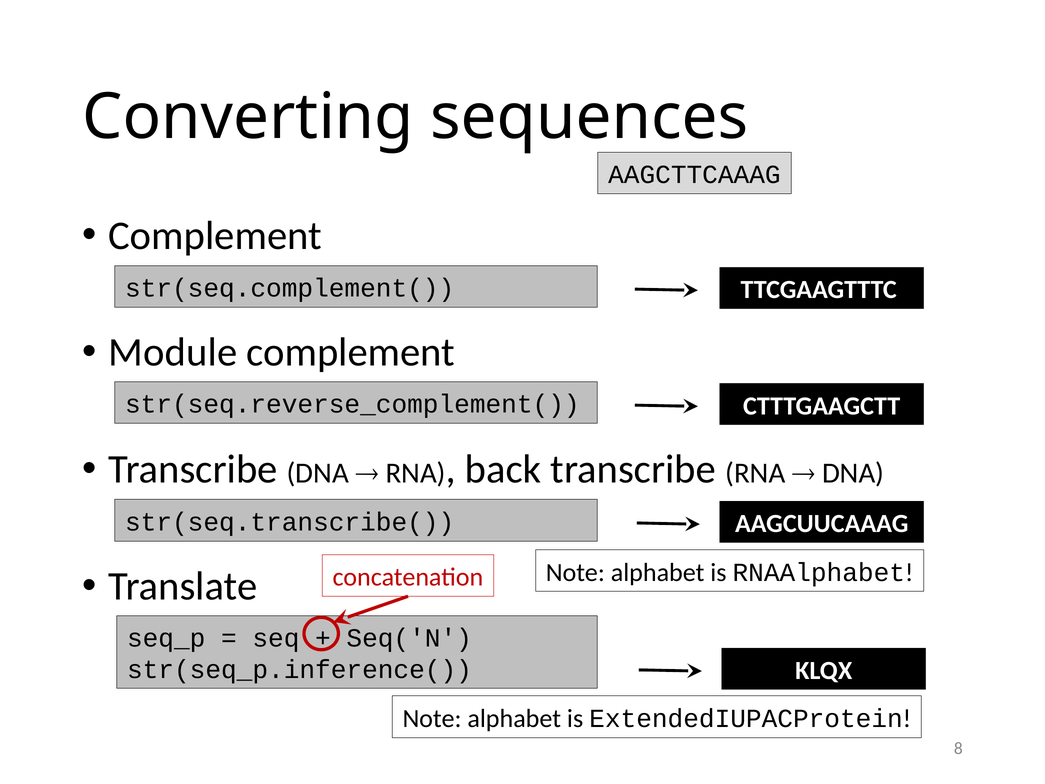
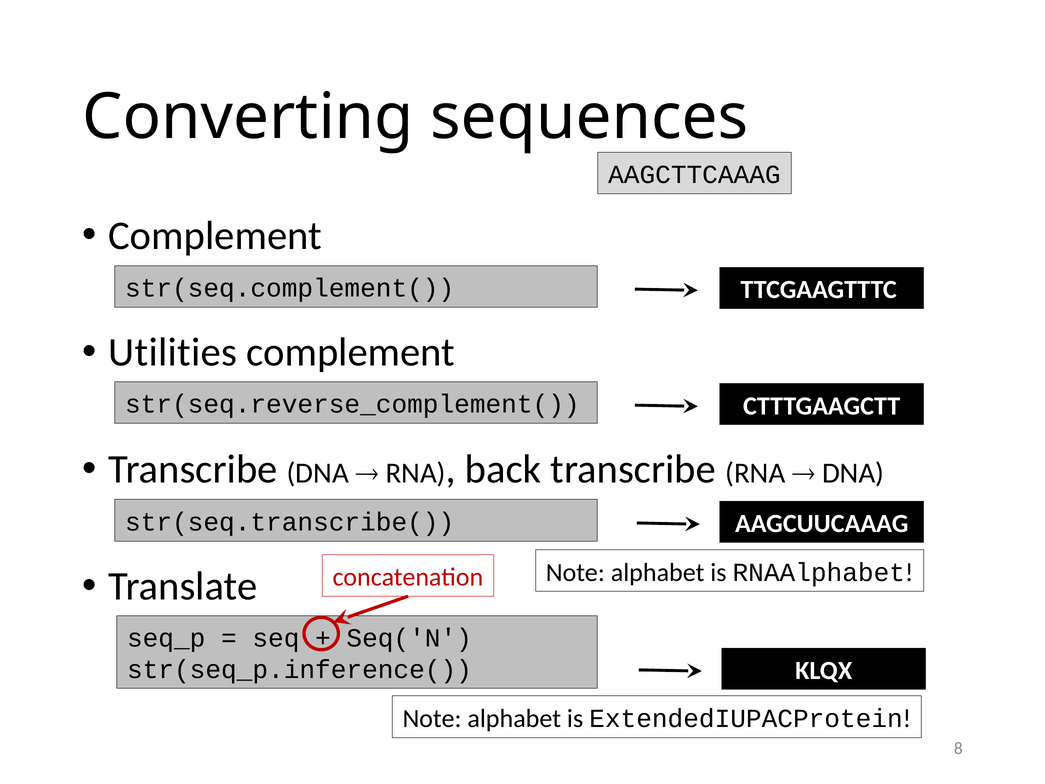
Module: Module -> Utilities (173, 352)
